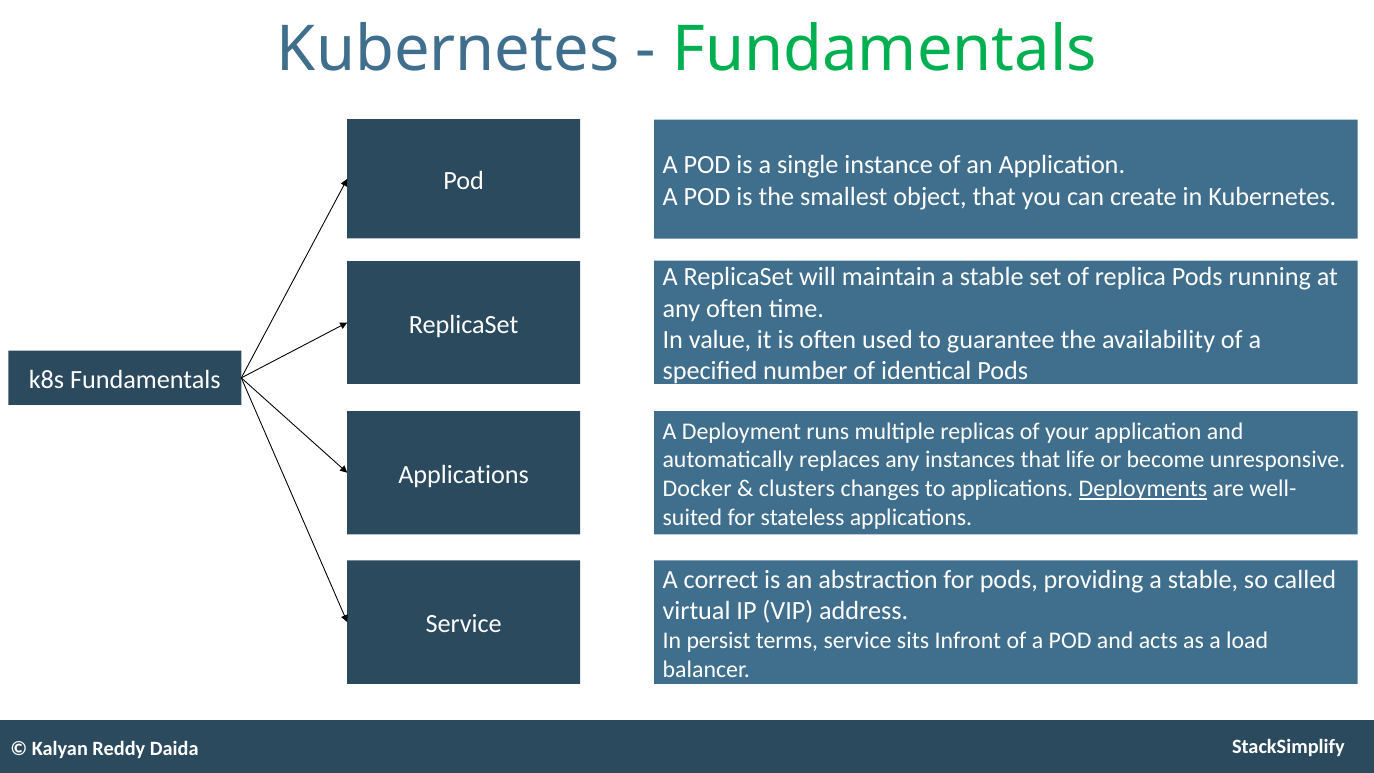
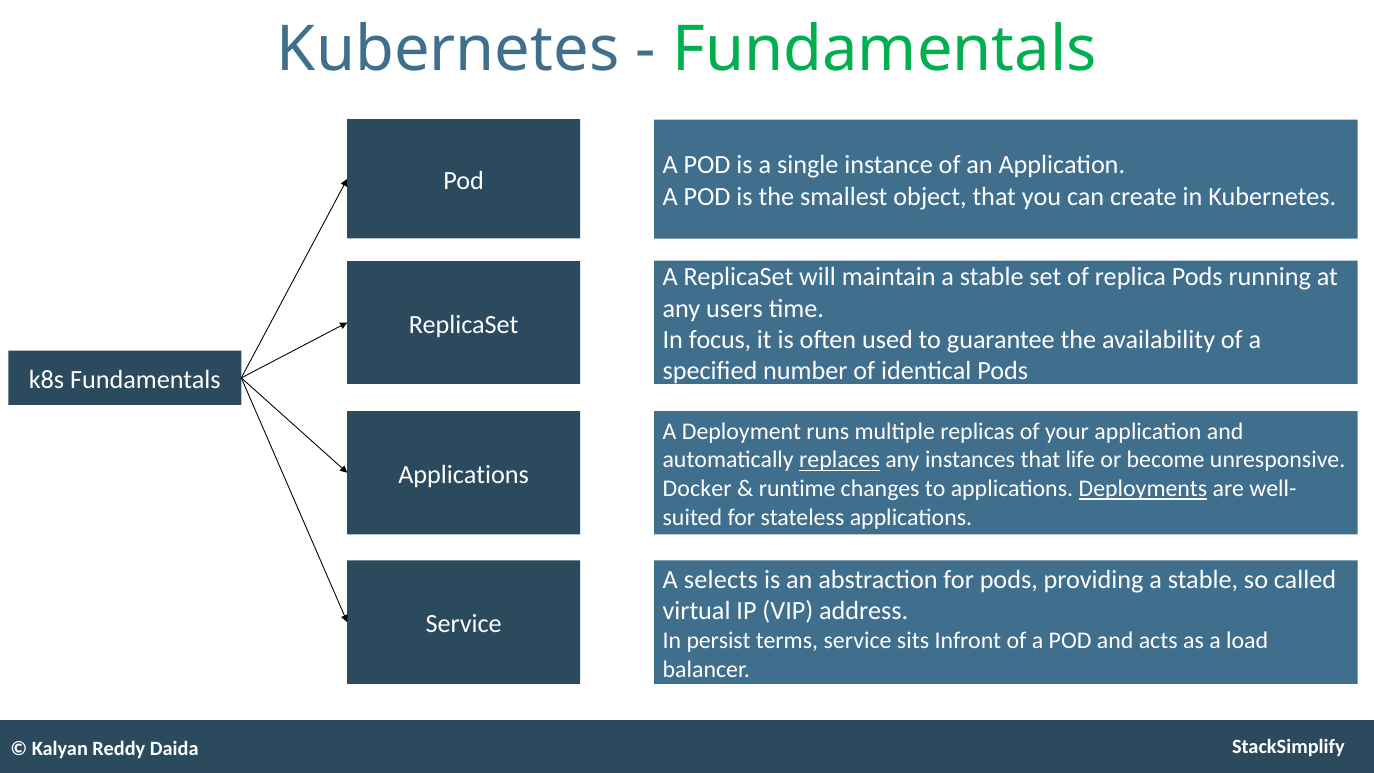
any often: often -> users (734, 308)
value: value -> focus (720, 340)
replaces underline: none -> present (840, 460)
clusters: clusters -> runtime (797, 489)
correct: correct -> selects (721, 579)
